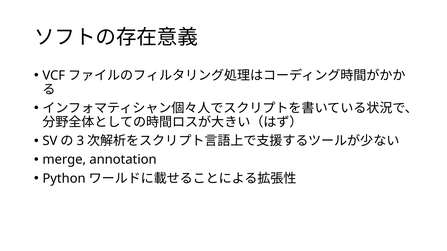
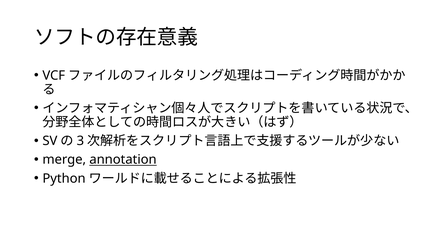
annotation underline: none -> present (123, 160)
